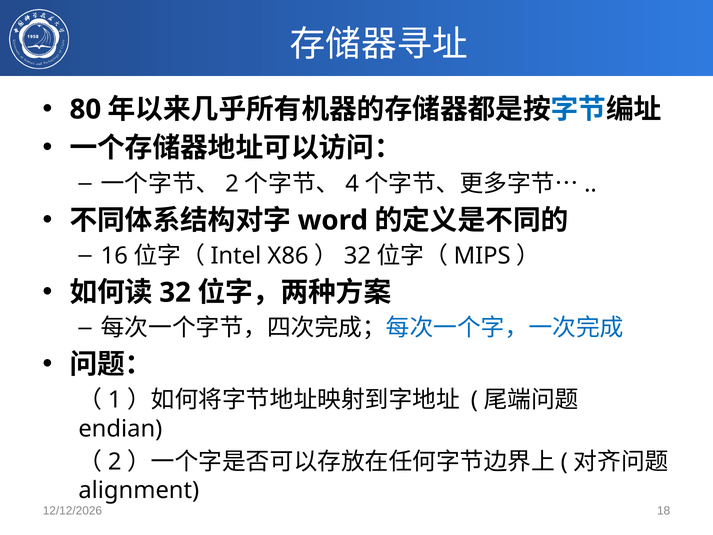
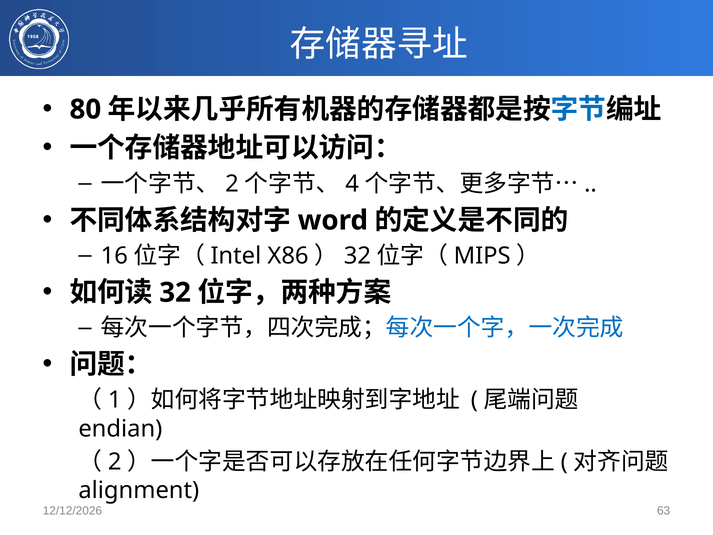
18: 18 -> 63 (664, 511)
